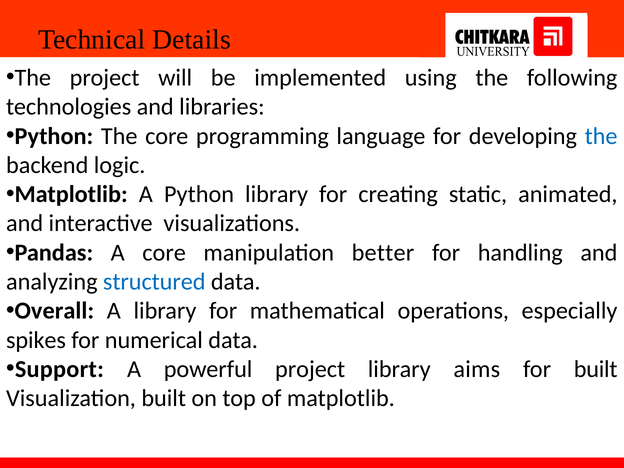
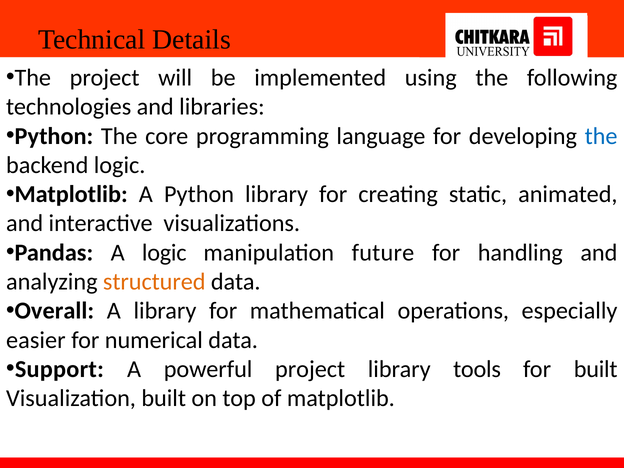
A core: core -> logic (164, 253)
better: better -> future (383, 253)
structured colour: blue -> orange (154, 282)
spikes: spikes -> easier (36, 340)
aims: aims -> tools (477, 369)
